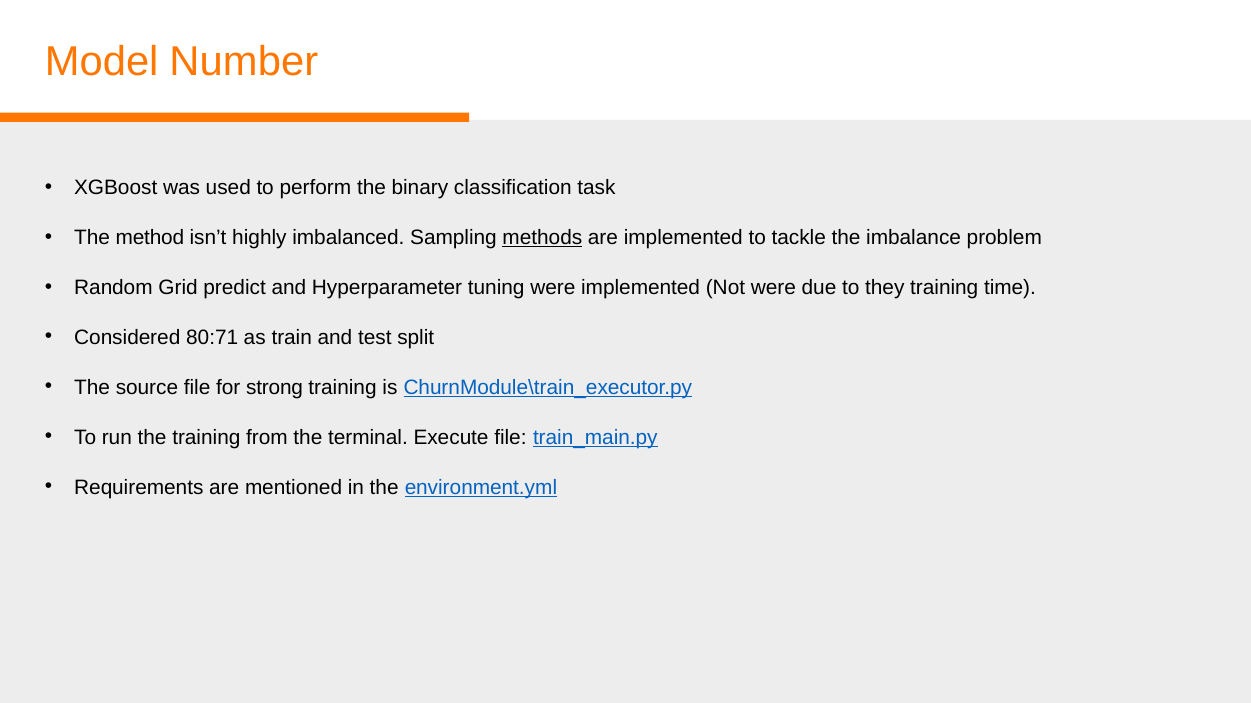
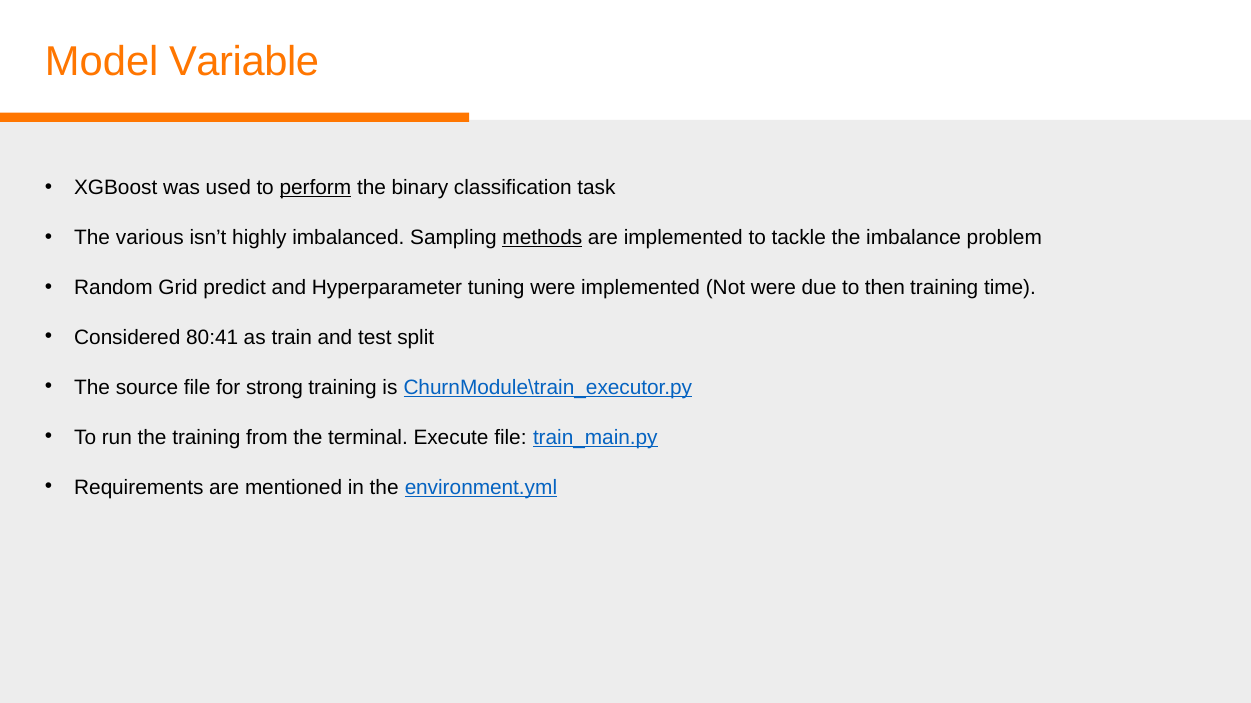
Number: Number -> Variable (244, 62)
perform underline: none -> present (315, 188)
method: method -> various (150, 238)
they: they -> then (885, 288)
80:71: 80:71 -> 80:41 (212, 338)
